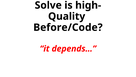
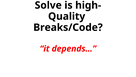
Before/Code: Before/Code -> Breaks/Code (68, 27)
